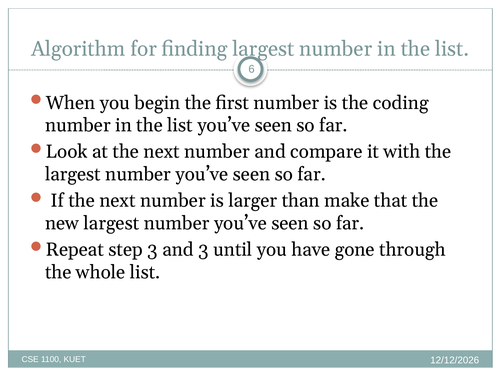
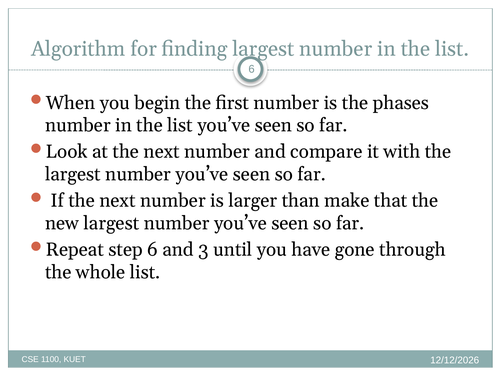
coding: coding -> phases (401, 103)
step 3: 3 -> 6 (153, 249)
